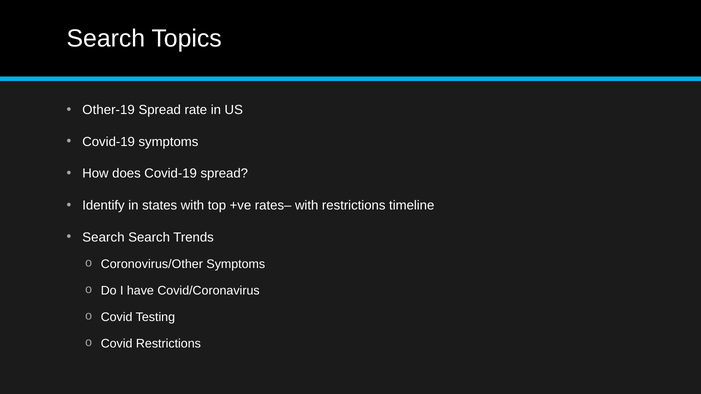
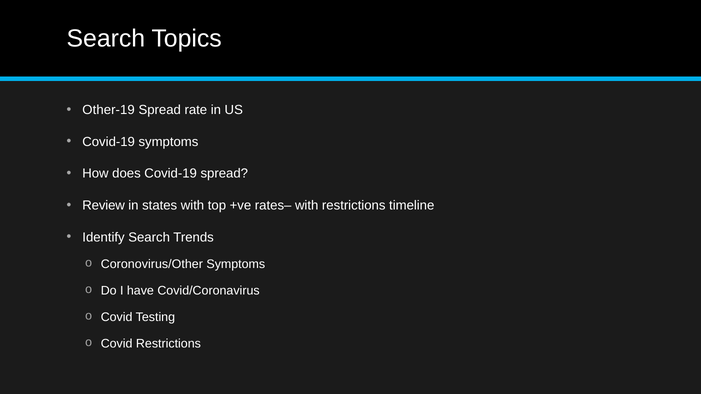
Identify: Identify -> Review (104, 206)
Search: Search -> Identify (104, 237)
